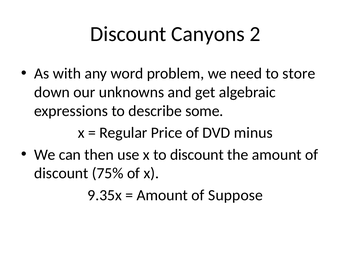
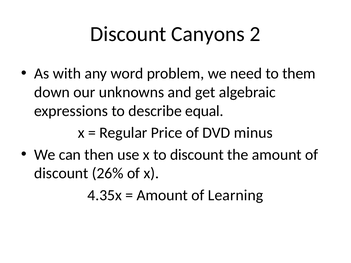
store: store -> them (299, 74)
some: some -> equal (204, 111)
75%: 75% -> 26% (108, 174)
9.35x: 9.35x -> 4.35x (105, 195)
Suppose: Suppose -> Learning (236, 195)
